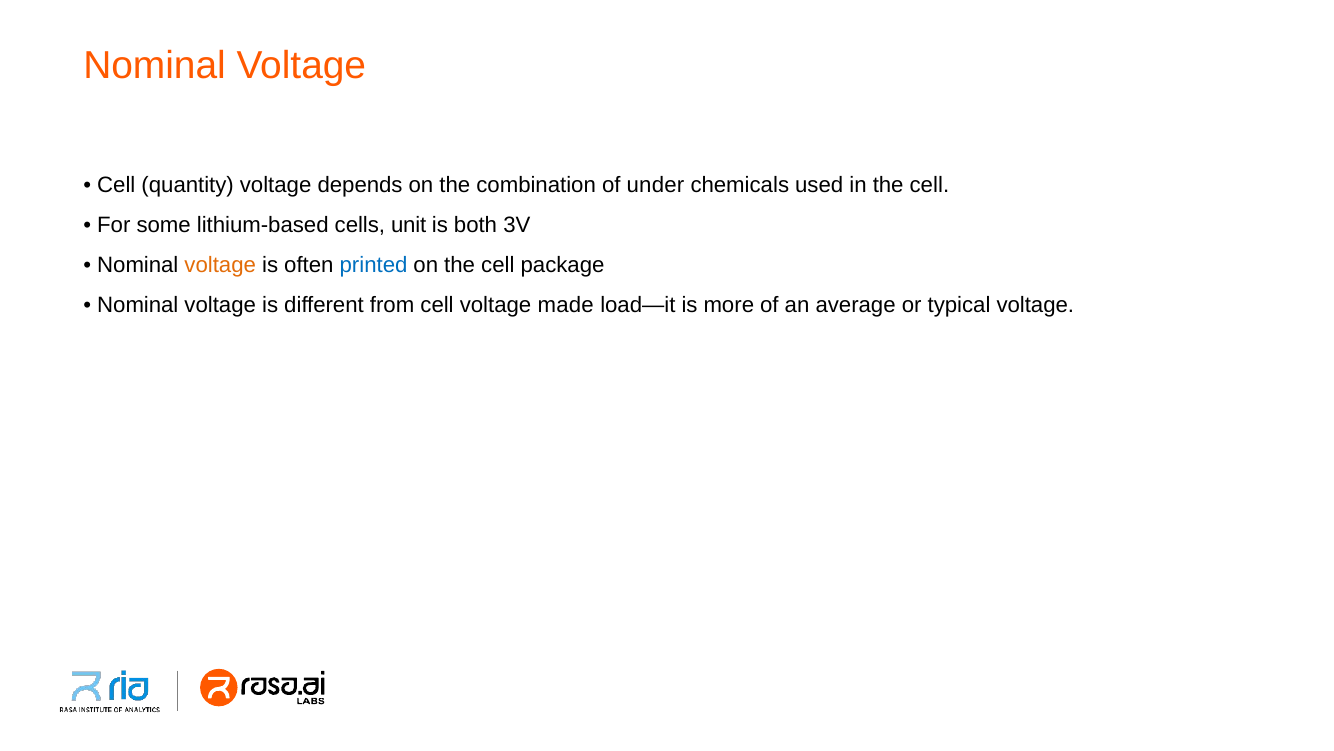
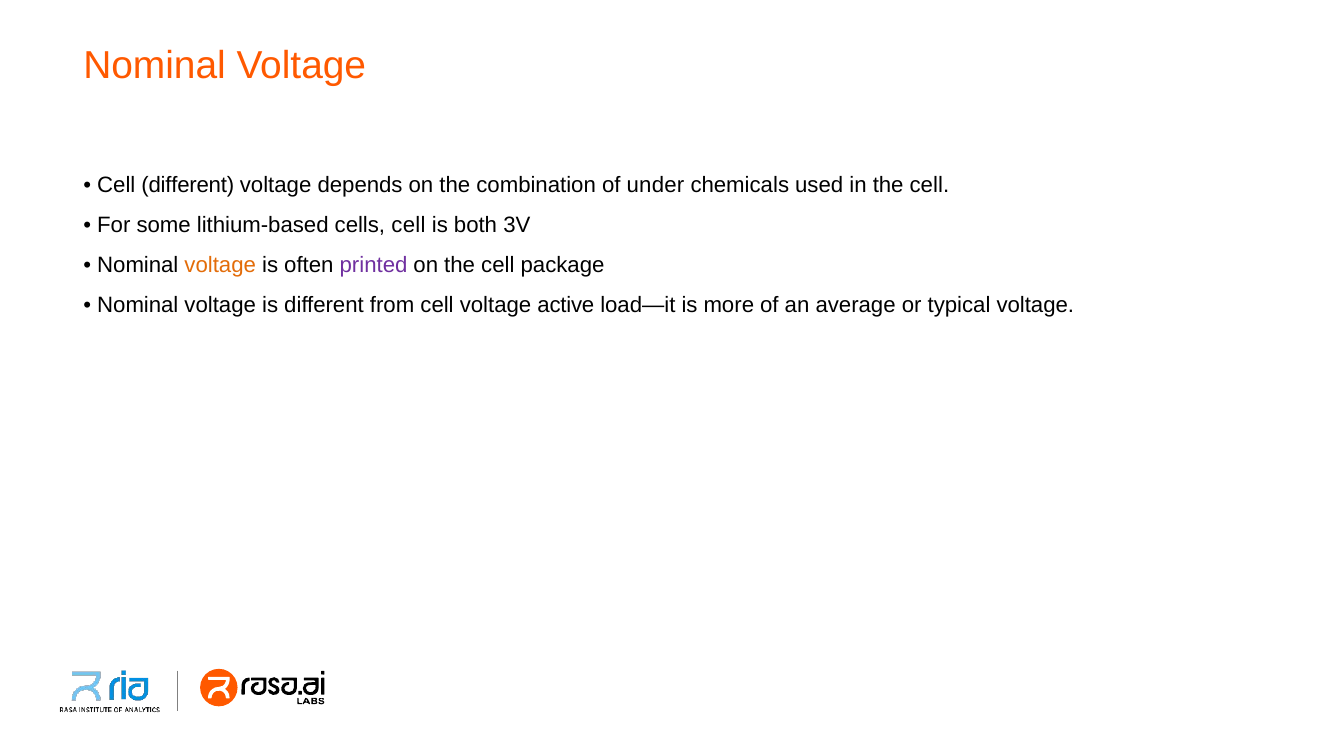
Cell quantity: quantity -> different (188, 185)
cells unit: unit -> cell (408, 225)
printed colour: blue -> purple (374, 265)
made: made -> active (566, 305)
